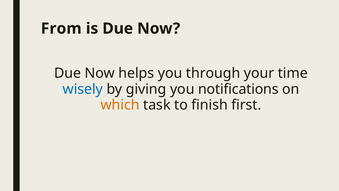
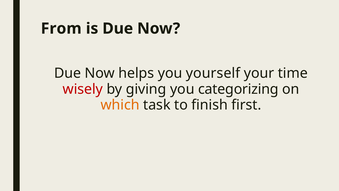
through: through -> yourself (213, 73)
wisely colour: blue -> red (83, 89)
notifications: notifications -> categorizing (238, 89)
